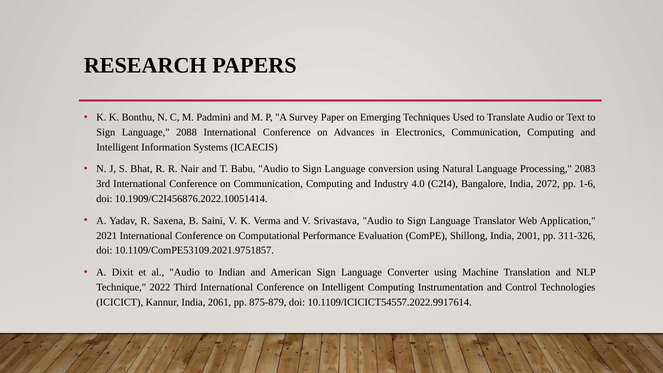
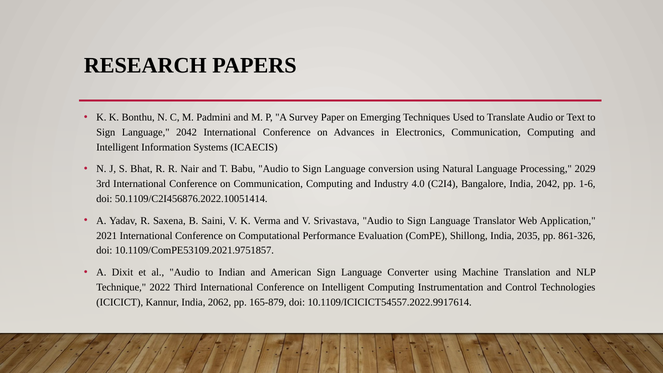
Language 2088: 2088 -> 2042 (186, 132)
2083: 2083 -> 2029 (585, 169)
India 2072: 2072 -> 2042 (548, 184)
10.1909/C2I456876.2022.10051414: 10.1909/C2I456876.2022.10051414 -> 50.1109/C2I456876.2022.10051414 (191, 199)
2001: 2001 -> 2035 (528, 236)
311-326: 311-326 -> 861-326 (577, 236)
2061: 2061 -> 2062 (220, 302)
875-879: 875-879 -> 165-879 (268, 302)
